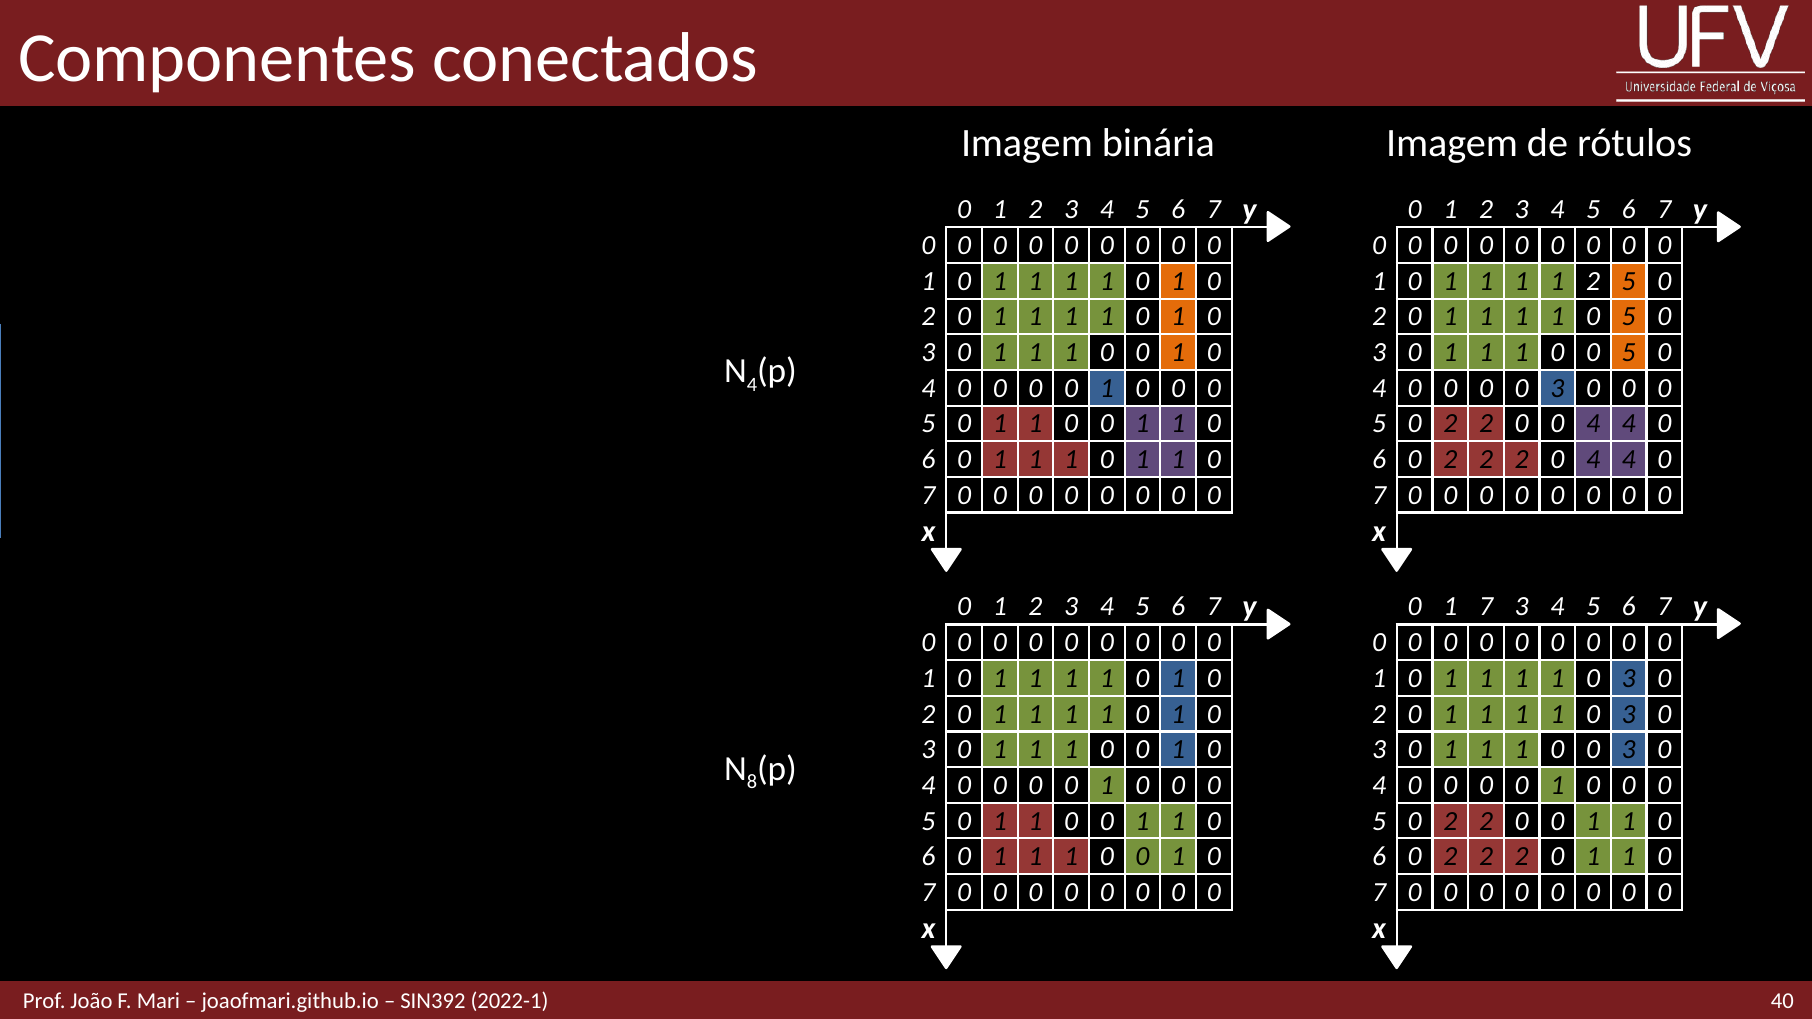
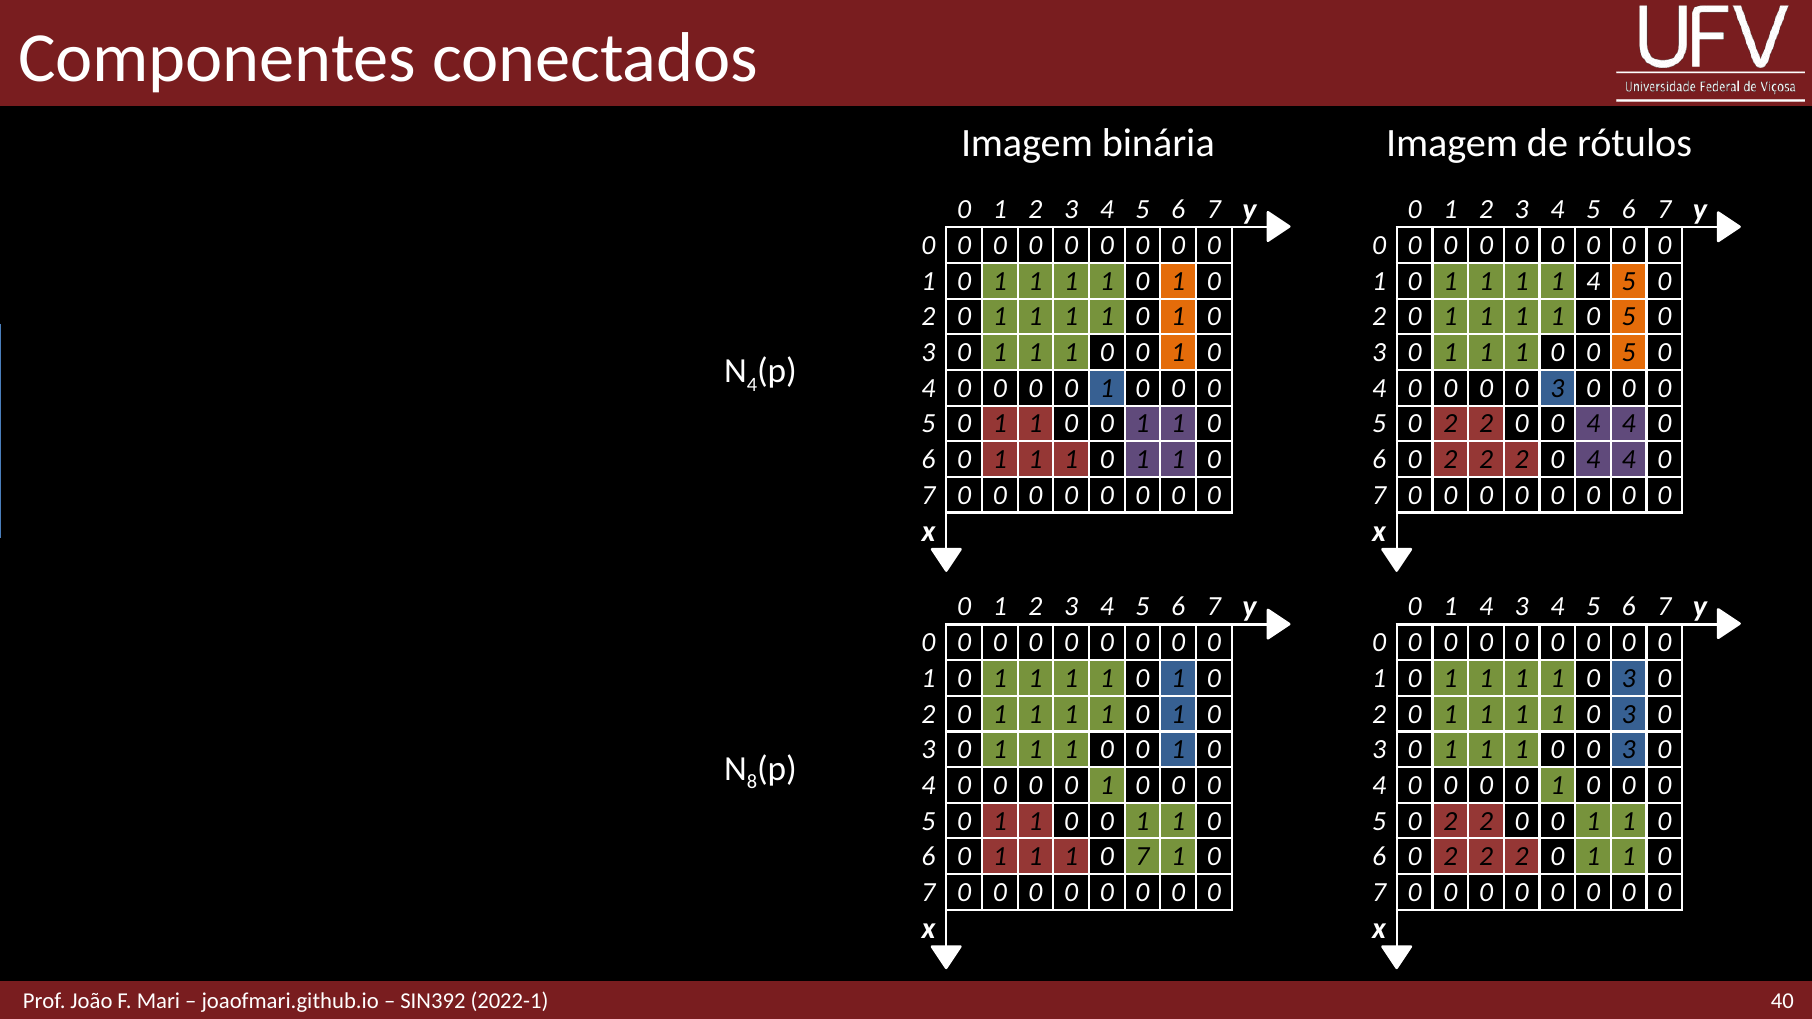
1 1 2: 2 -> 4 (1593, 281)
0 1 7: 7 -> 4 (1486, 607)
0: 0 -> 7 (1142, 857)
